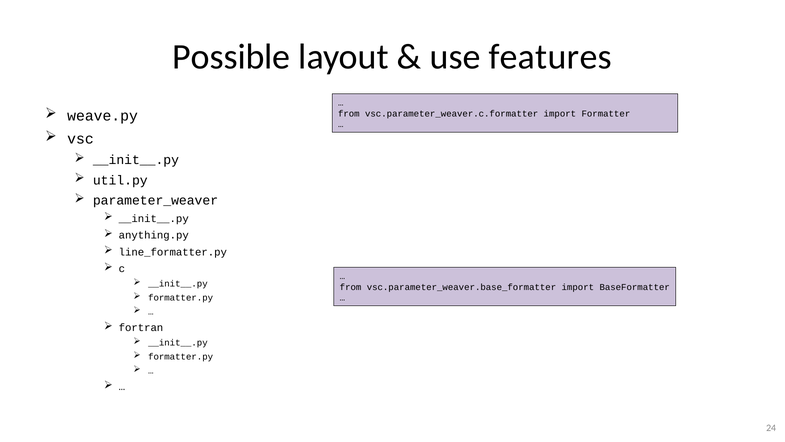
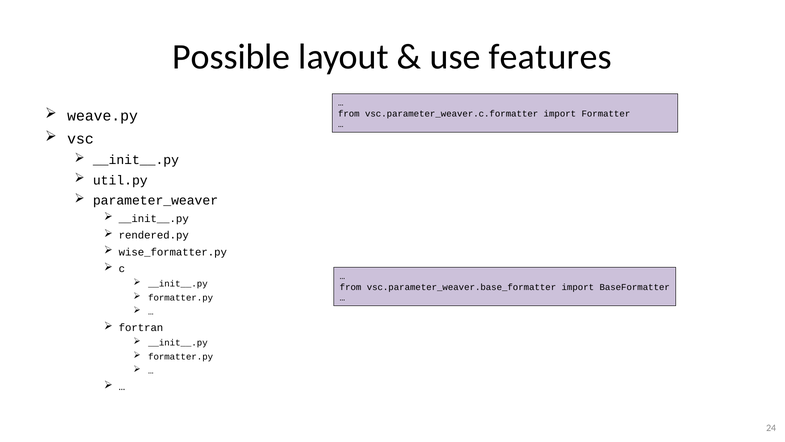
anything.py: anything.py -> rendered.py (154, 235)
line_formatter.py: line_formatter.py -> wise_formatter.py (173, 252)
